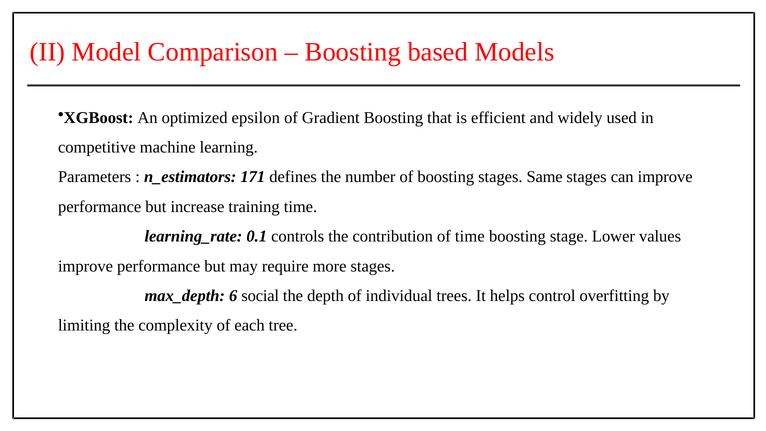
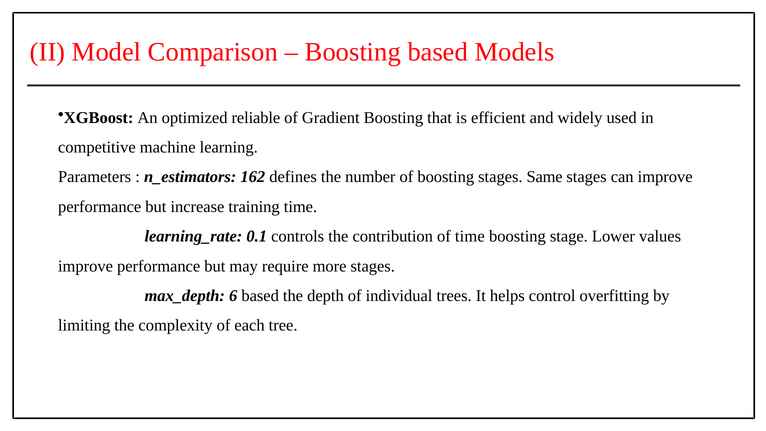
epsilon: epsilon -> reliable (256, 118)
171: 171 -> 162 (253, 177)
6 social: social -> based (260, 296)
